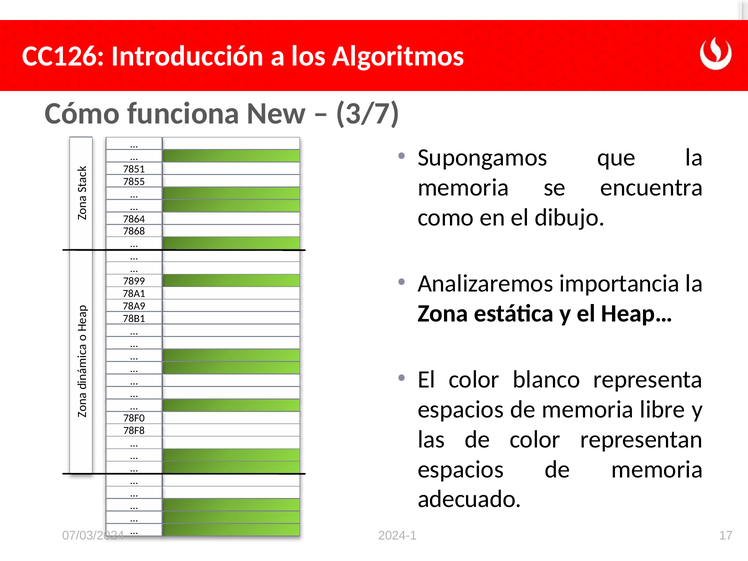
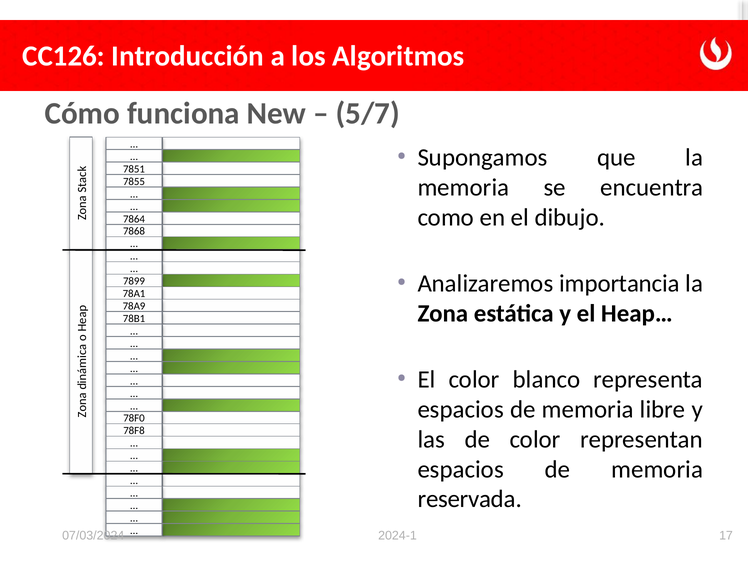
3/7: 3/7 -> 5/7 (368, 113)
adecuado: adecuado -> reservada (470, 499)
